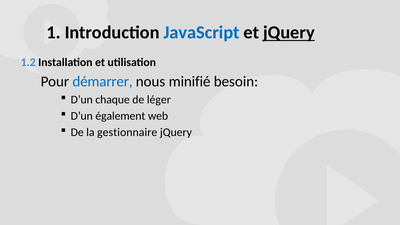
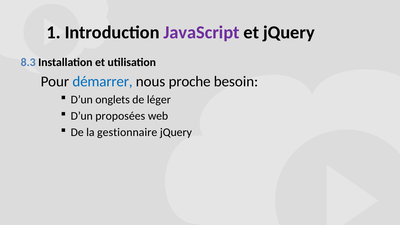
JavaScript colour: blue -> purple (202, 33)
jQuery underline: present -> none (289, 33)
1.2: 1.2 -> 8.3 (28, 62)
minifié: minifié -> proche (190, 82)
chaque: chaque -> onglets (113, 100)
également: également -> proposées (120, 116)
